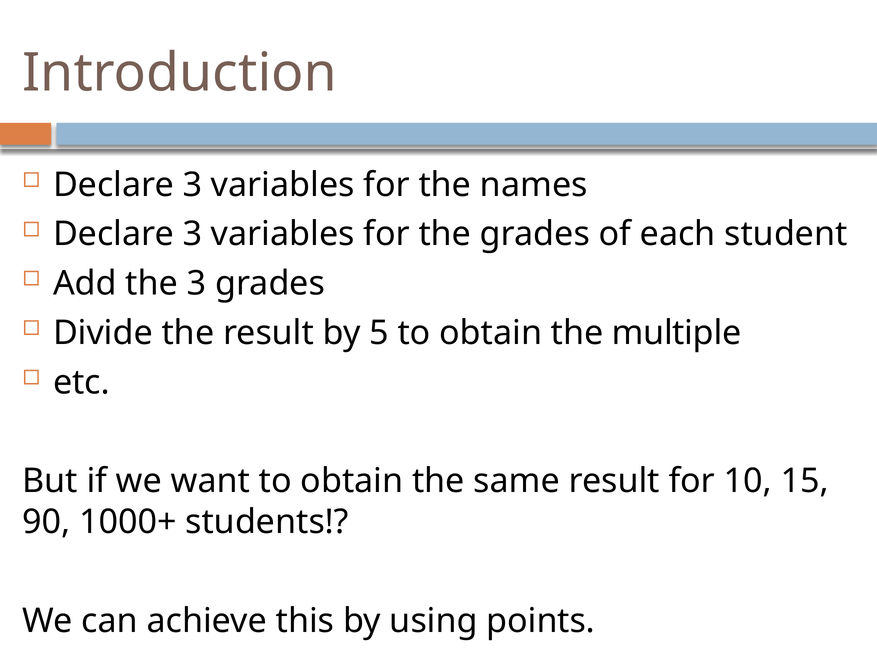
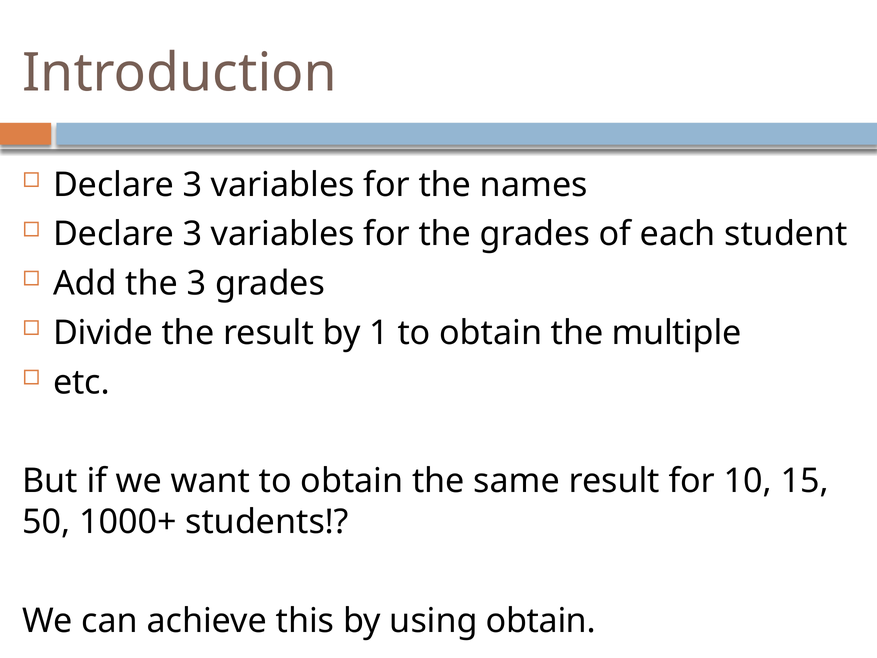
5: 5 -> 1 (379, 333)
90: 90 -> 50 (46, 522)
using points: points -> obtain (541, 621)
